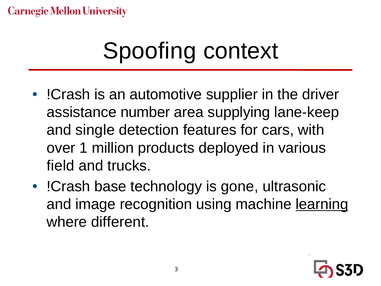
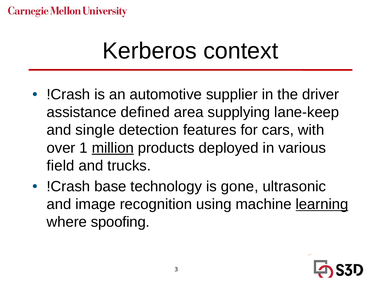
Spoofing: Spoofing -> Kerberos (150, 51)
number: number -> defined (145, 112)
million underline: none -> present (113, 148)
different: different -> spoofing (120, 222)
